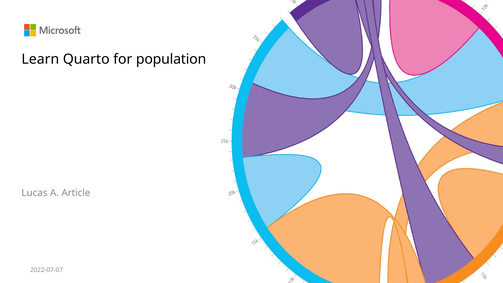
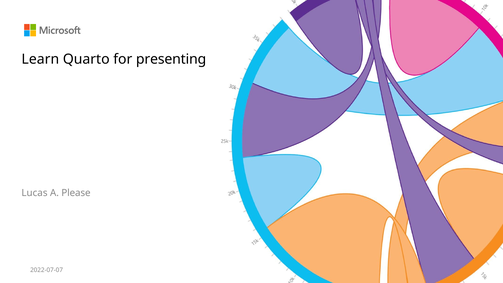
population: population -> presenting (171, 59)
Article: Article -> Please (76, 193)
